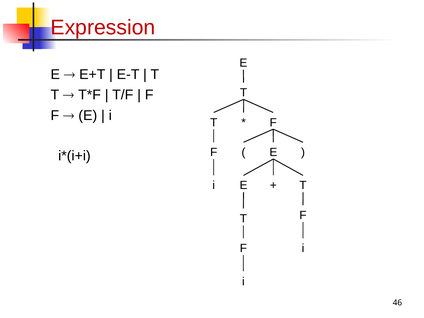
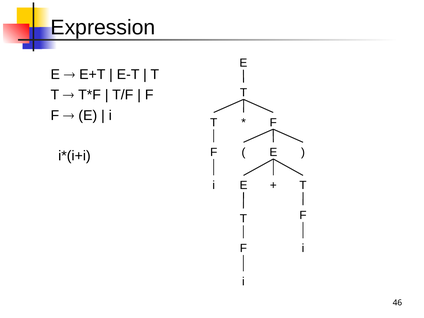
Expression colour: red -> black (103, 28)
